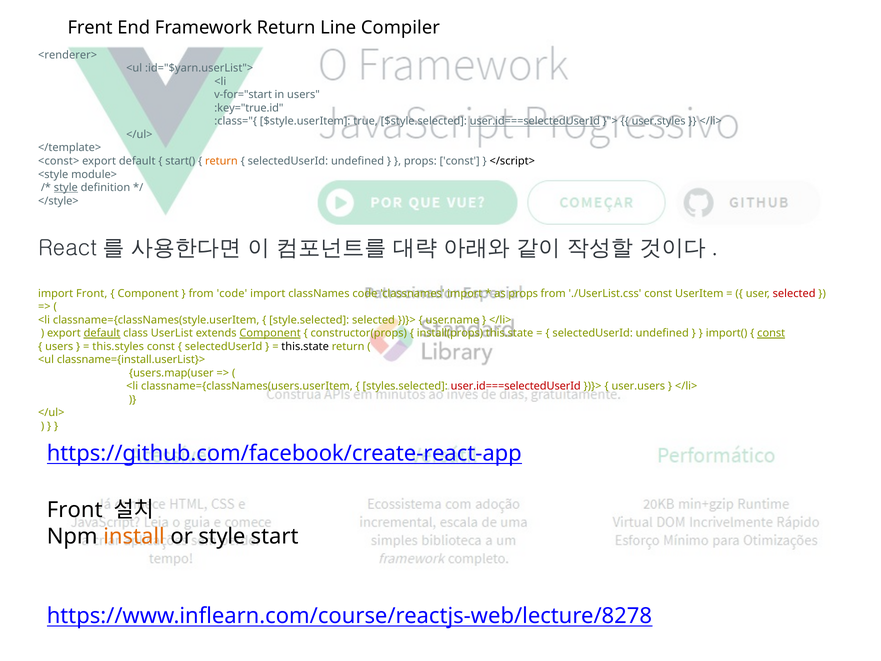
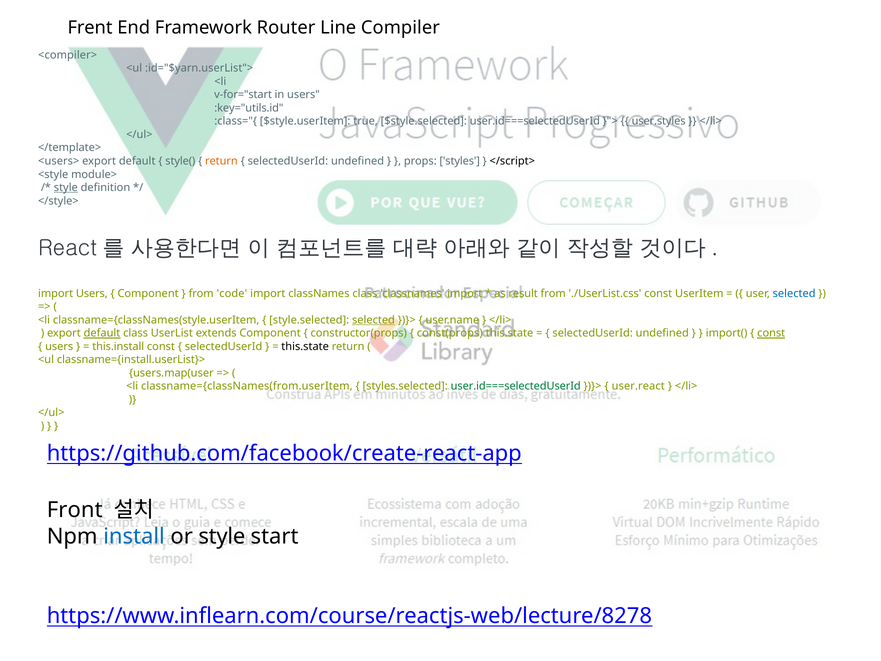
Framework Return: Return -> Router (286, 28)
<renderer>: <renderer> -> <compiler> (68, 55)
:key="true.id: :key="true.id -> :key="utils.id (249, 108)
user.id===selectedUserId underline: present -> none (535, 121)
<const>: <const> -> <users> (59, 161)
start(: start( -> style( (180, 161)
props const: const -> styles (460, 161)
import Front: Front -> Users (92, 293)
classNames code: code -> class (365, 293)
as props: props -> result (523, 293)
selected colour: red -> blue (794, 293)
selected underline: none -> present (373, 320)
Component underline: present -> none (270, 333)
install(props: install(props -> const(props (450, 333)
this.styles: this.styles -> this.install (118, 346)
classname={classNames(users.userItem: classname={classNames(users.userItem -> classname={classNames(from.userItem (247, 386)
user.id===selectedUserId colour: red -> green (516, 386)
user.users: user.users -> user.react (638, 386)
install colour: orange -> blue (134, 536)
